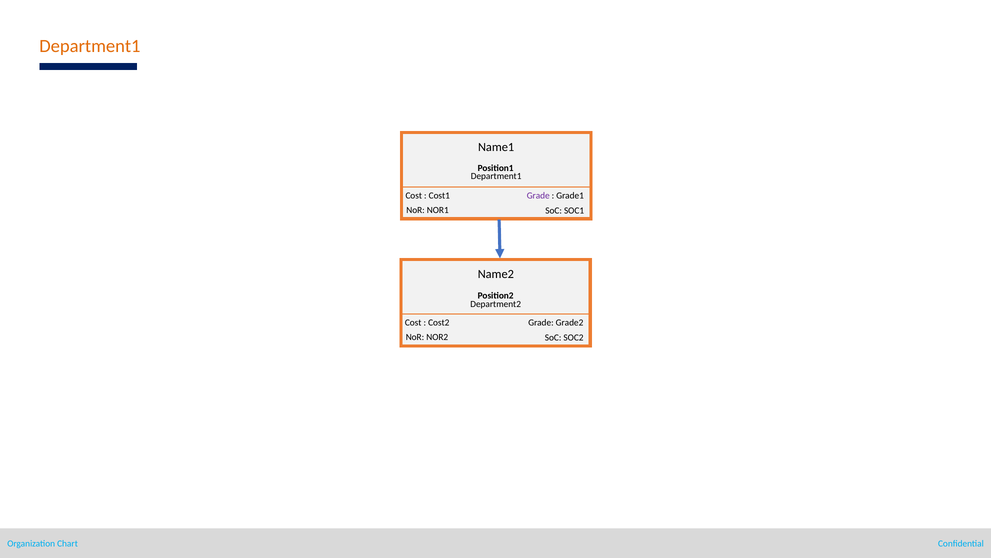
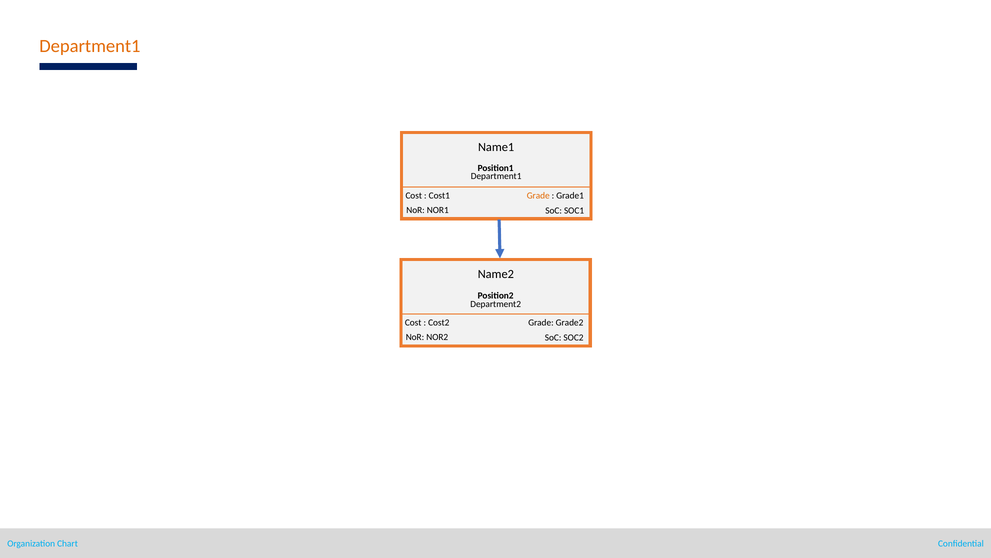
Grade colour: purple -> orange (538, 195)
